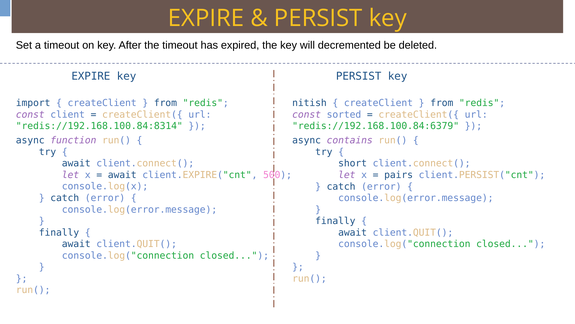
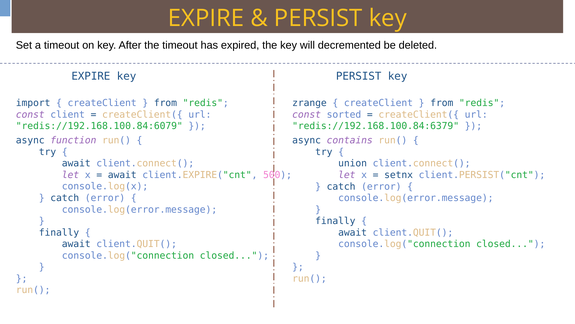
nitish: nitish -> zrange (309, 103)
redis://192.168.100.84:8314: redis://192.168.100.84:8314 -> redis://192.168.100.84:6079 (99, 126)
short: short -> union (353, 163)
pairs: pairs -> setnx (399, 175)
